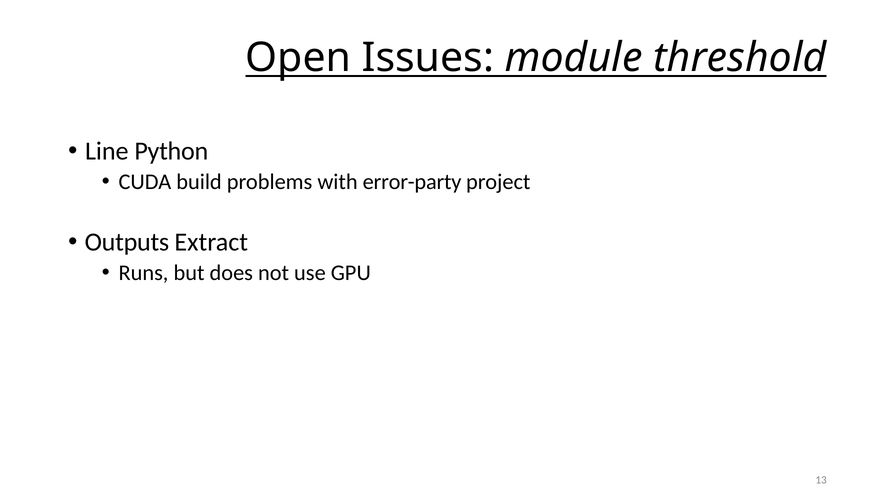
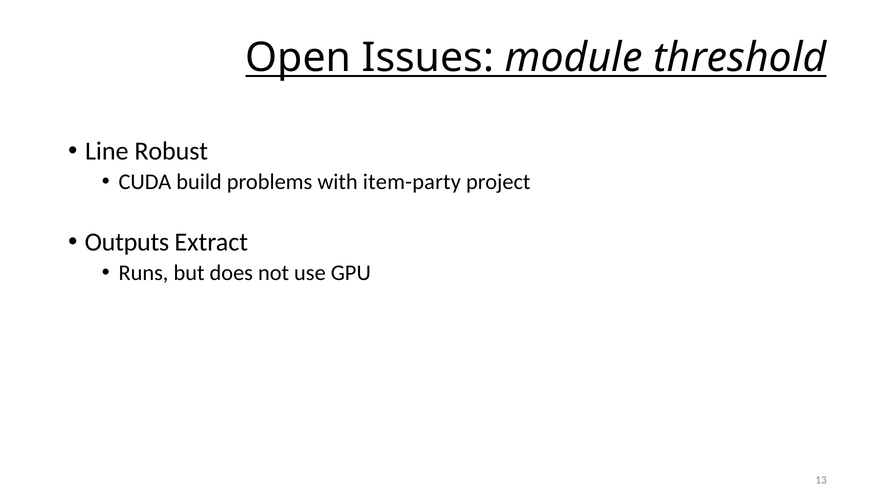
Python: Python -> Robust (171, 151)
error-party: error-party -> item-party (412, 182)
